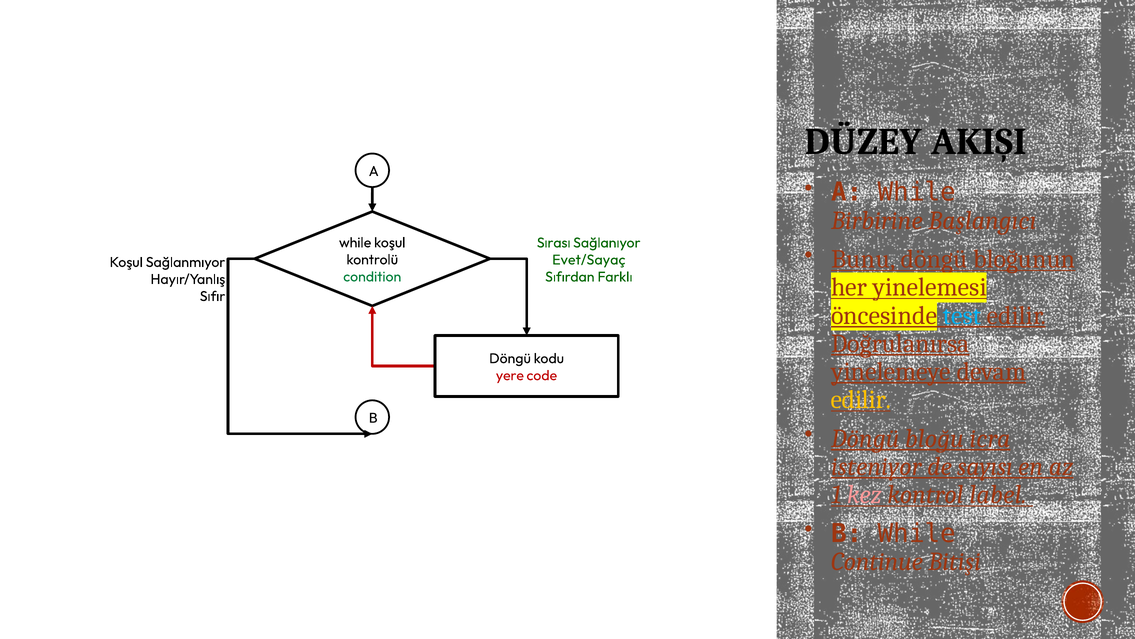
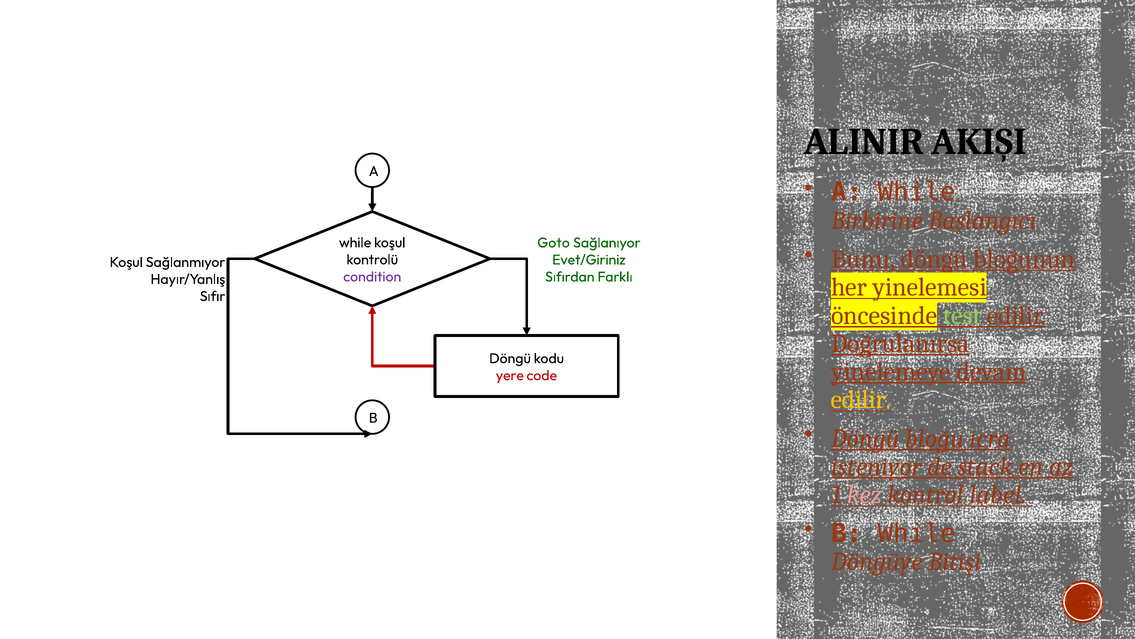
DÜZEY: DÜZEY -> ALINIR (864, 142)
Sırası: Sırası -> Goto (553, 243)
Evet/Sayaç: Evet/Sayaç -> Evet/Giriniz (589, 260)
condition colour: green -> purple (372, 276)
test colour: light blue -> light green (962, 315)
sayısı: sayısı -> stack (985, 466)
Continue: Continue -> Döngüye (877, 561)
